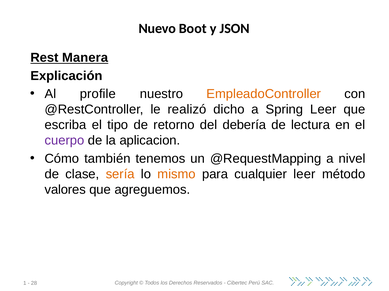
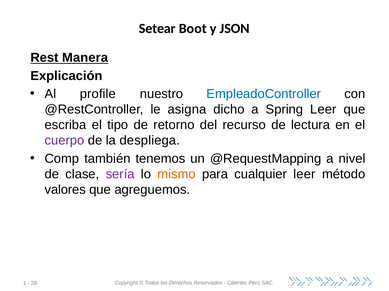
Nuevo: Nuevo -> Setear (157, 29)
EmpleadoController colour: orange -> blue (264, 94)
realizó: realizó -> asigna (187, 110)
debería: debería -> recurso (244, 125)
aplicacion: aplicacion -> despliega (150, 141)
Cómo: Cómo -> Comp (62, 159)
sería colour: orange -> purple (120, 175)
